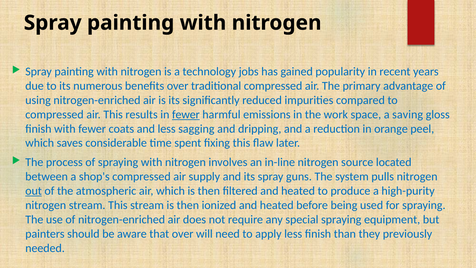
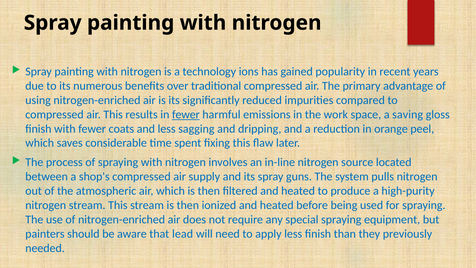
jobs: jobs -> ions (249, 72)
out underline: present -> none (34, 191)
that over: over -> lead (183, 234)
